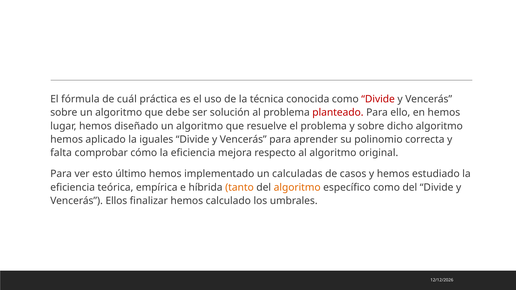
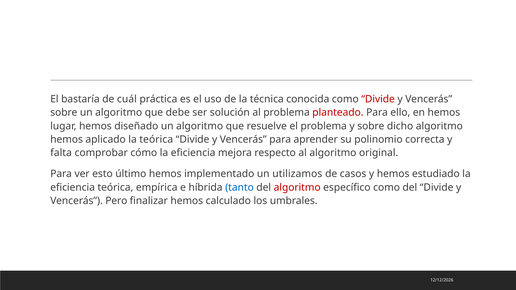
fórmula: fórmula -> bastaría (80, 99)
la iguales: iguales -> teórica (156, 140)
calculadas: calculadas -> utilizamos (297, 174)
tanto colour: orange -> blue (239, 188)
algoritmo colour: orange -> red (297, 188)
Ellos: Ellos -> Pero (116, 201)
